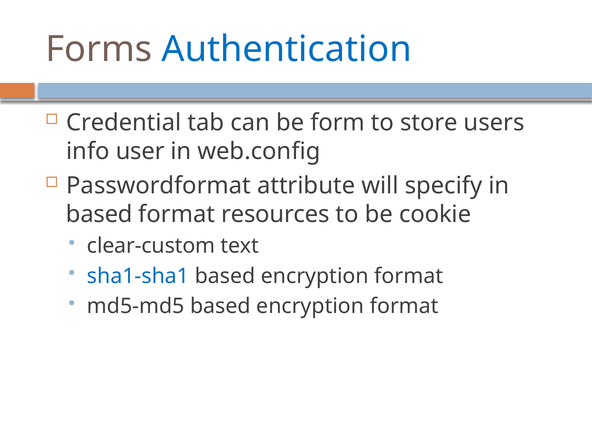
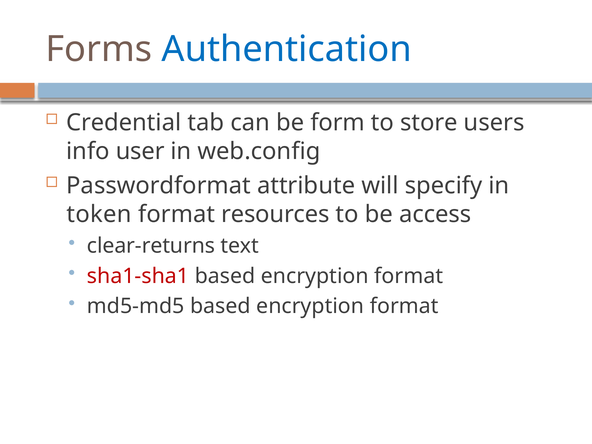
based: based -> token (99, 214)
cookie: cookie -> access (435, 214)
clear-custom: clear-custom -> clear-returns (151, 246)
sha1-sha1 colour: blue -> red (138, 276)
